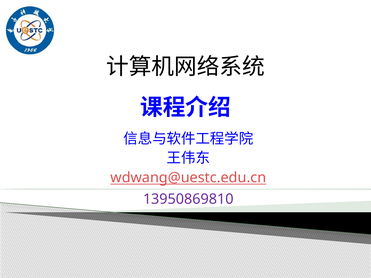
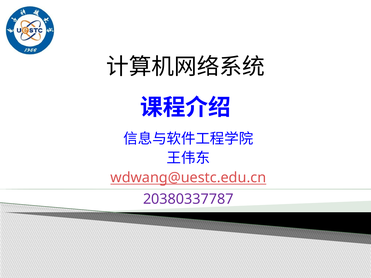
13950869810: 13950869810 -> 20380337787 (188, 199)
